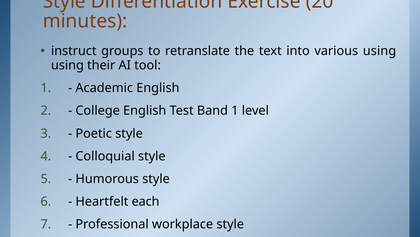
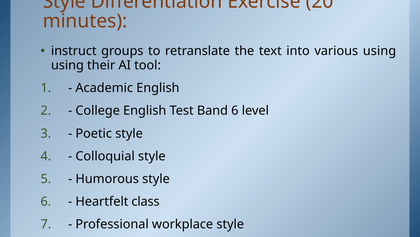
Band 1: 1 -> 6 (235, 110)
each: each -> class (146, 201)
